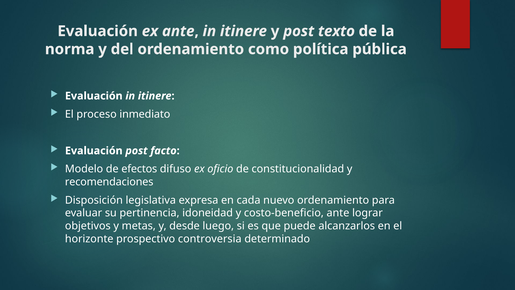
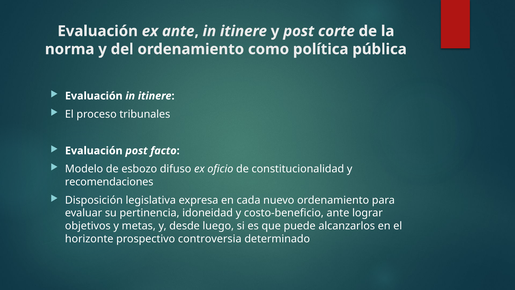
texto: texto -> corte (336, 31)
inmediato: inmediato -> tribunales (145, 114)
efectos: efectos -> esbozo (139, 169)
